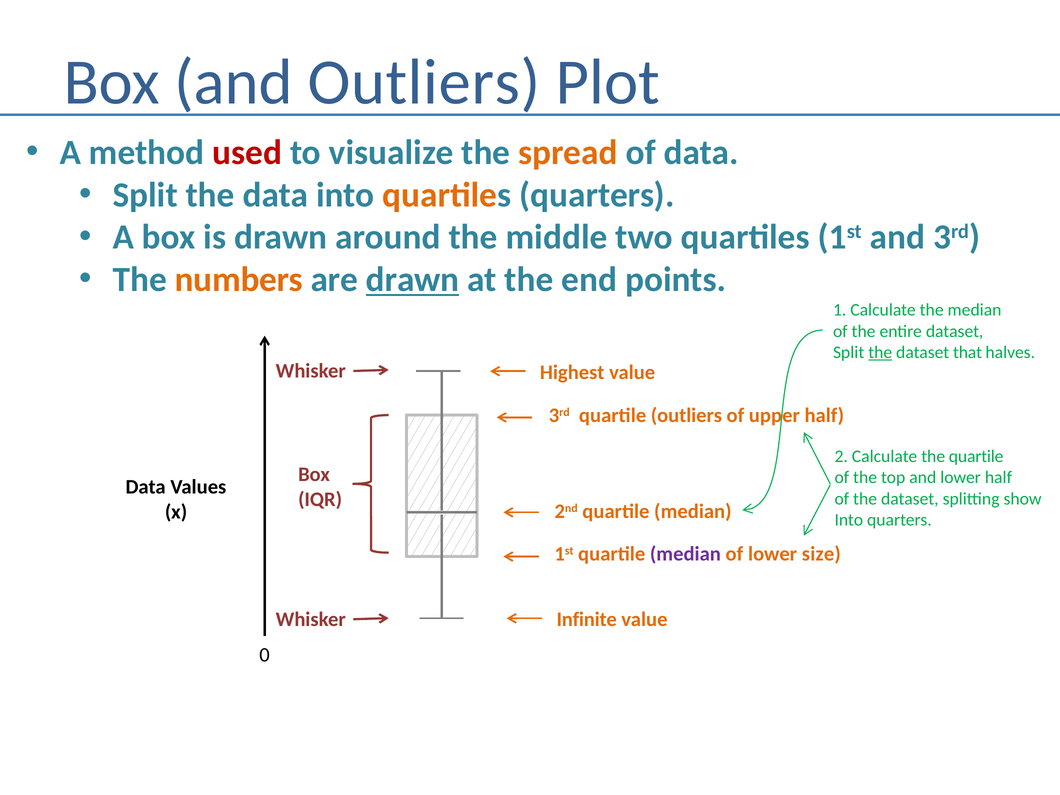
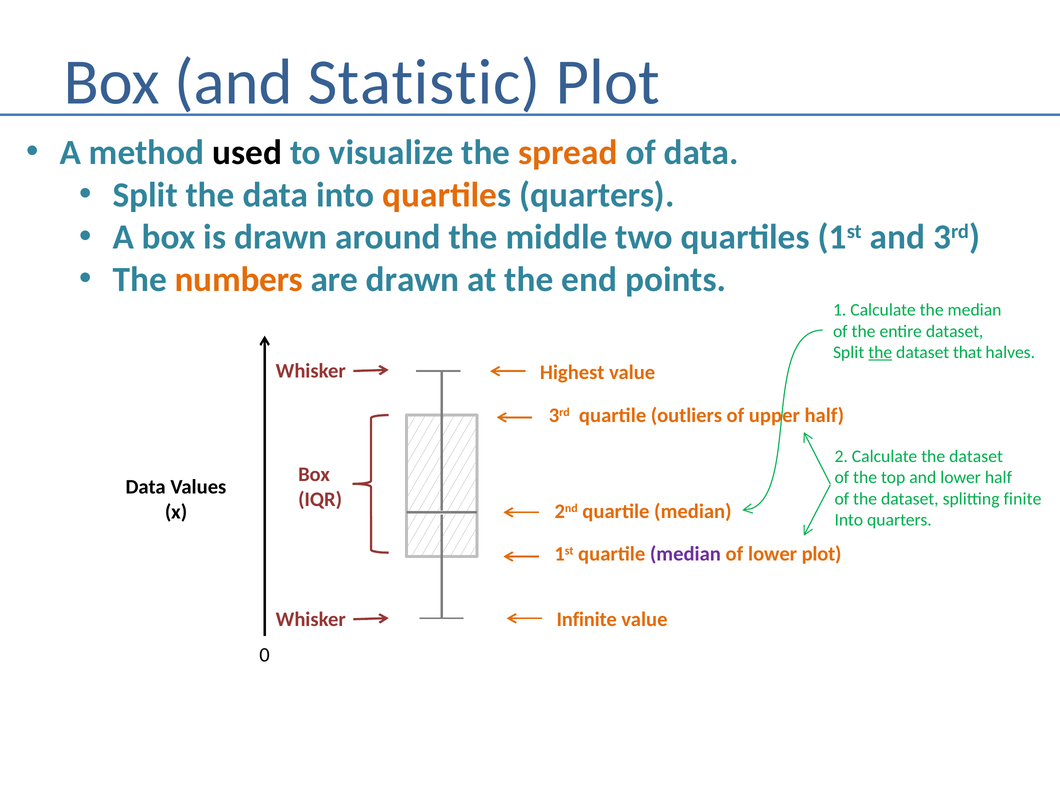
and Outliers: Outliers -> Statistic (424, 82)
used colour: red -> black (247, 153)
drawn underline: present -> none (413, 280)
Calculate the quartile: quartile -> dataset (976, 456)
show: show -> finite (1022, 499)
lower size: size -> plot (822, 554)
